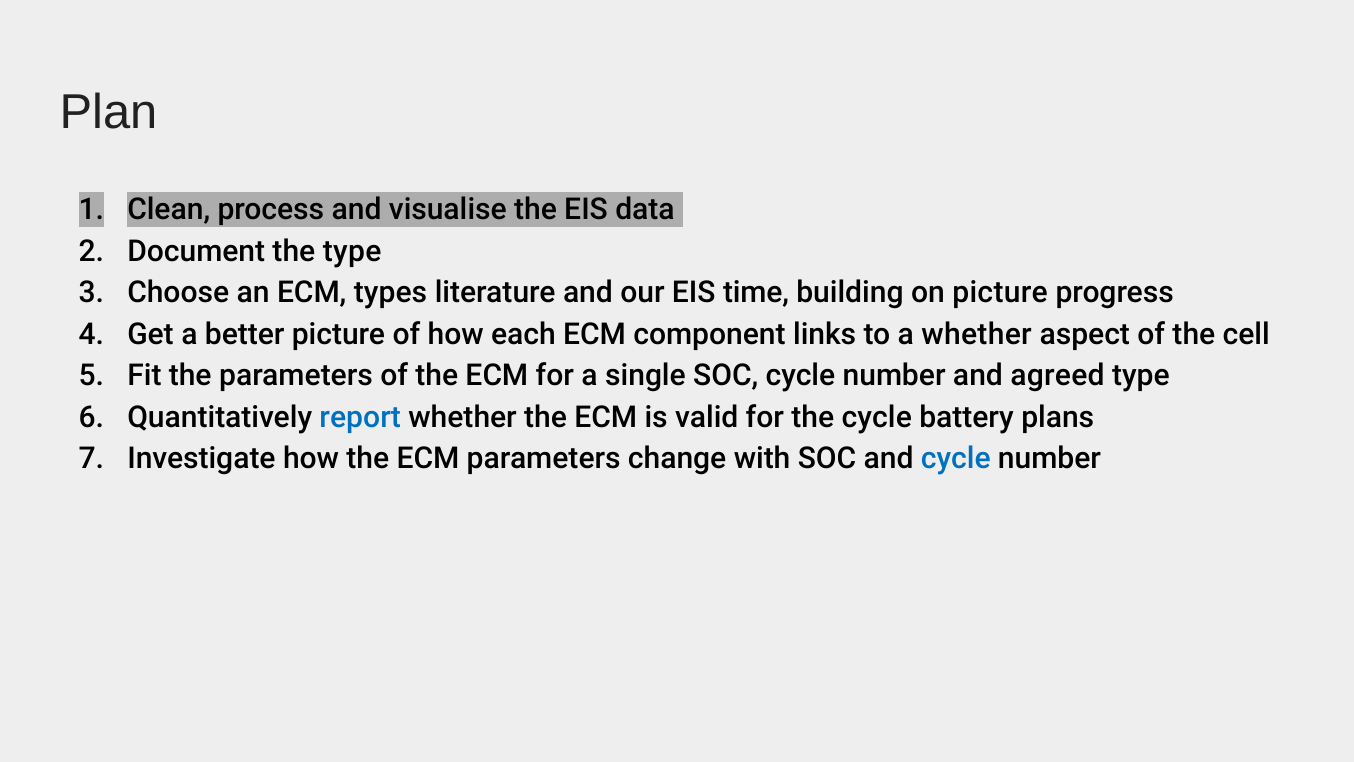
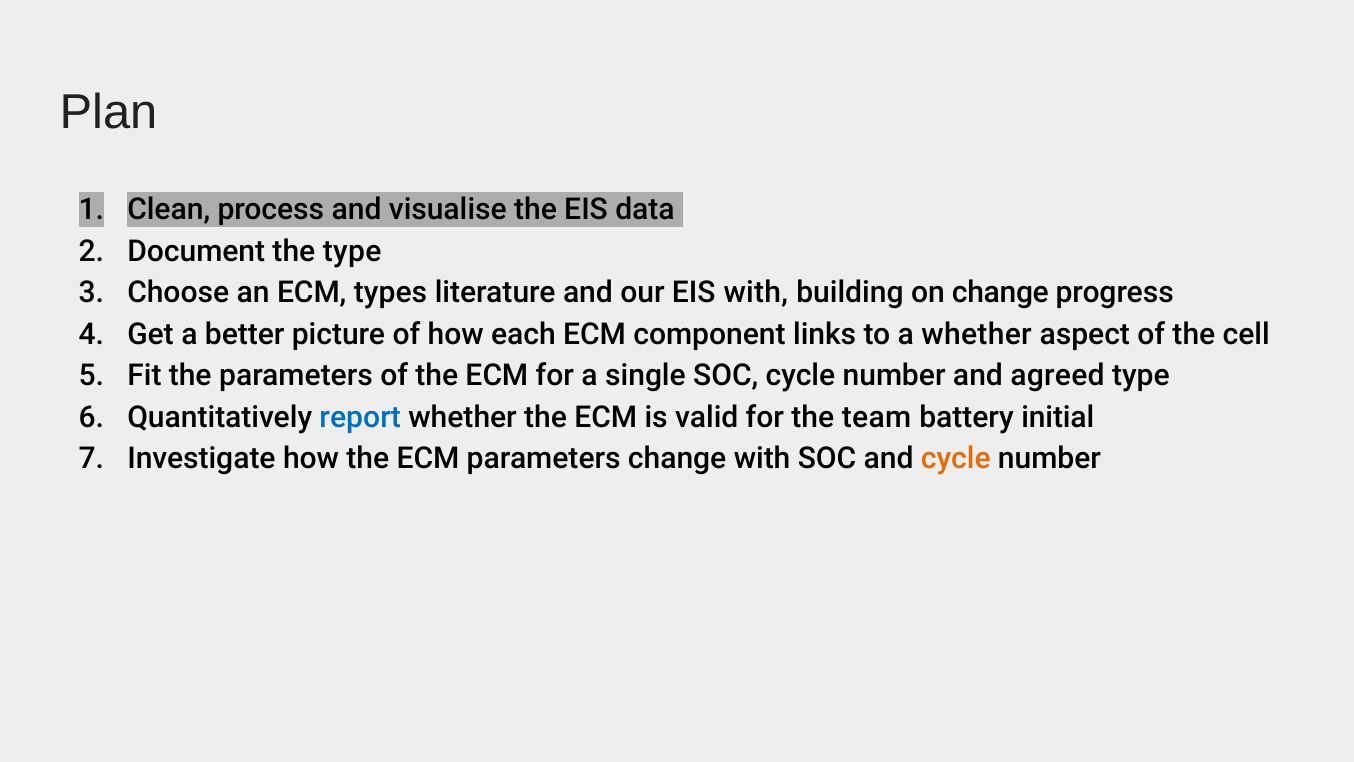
EIS time: time -> with (756, 293)
on picture: picture -> change (1000, 293)
the cycle: cycle -> team (877, 417)
plans: plans -> initial (1058, 417)
cycle colour: blue -> orange (956, 459)
